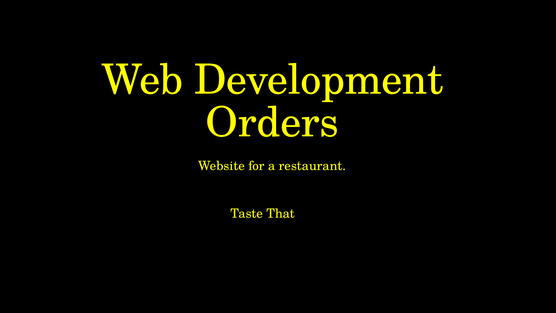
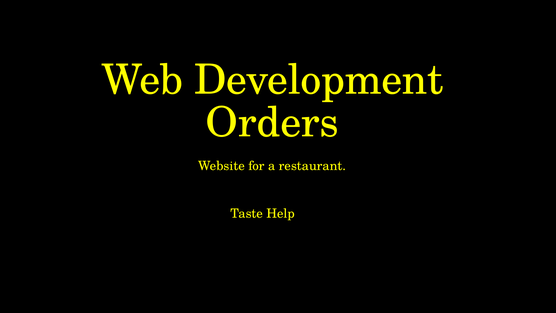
That: That -> Help (281, 213)
